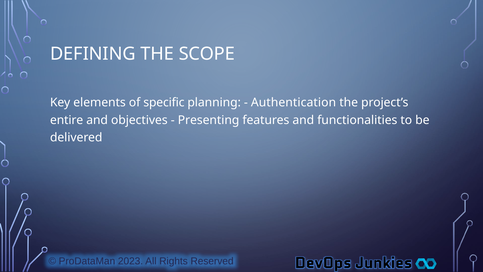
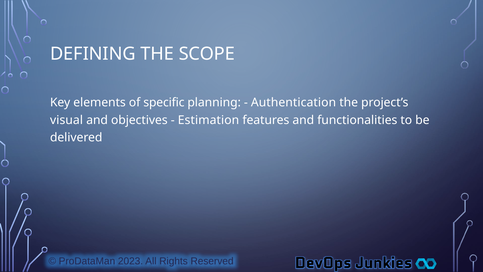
entire: entire -> visual (67, 120)
Presenting: Presenting -> Estimation (209, 120)
